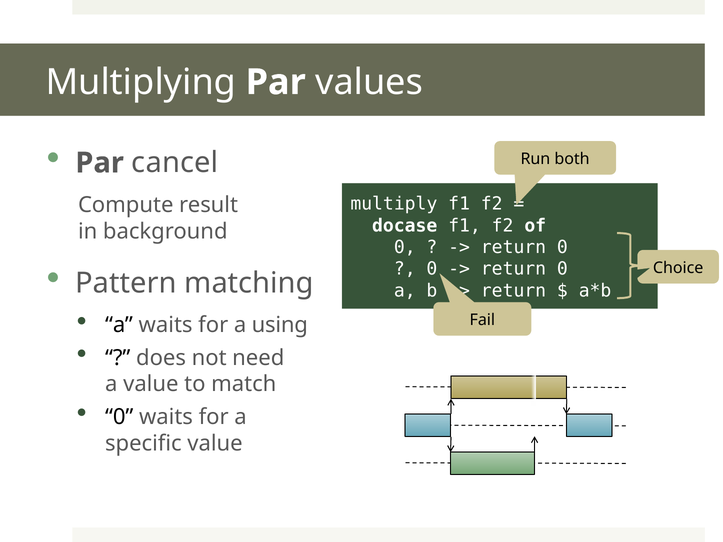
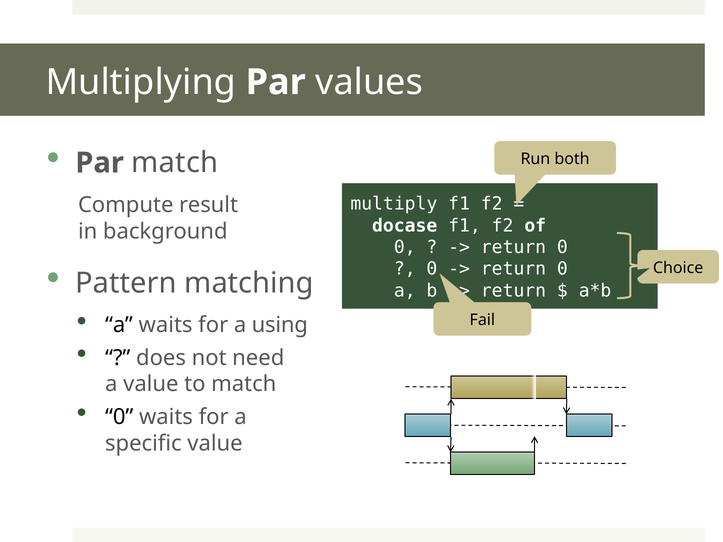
Par cancel: cancel -> match (175, 163)
